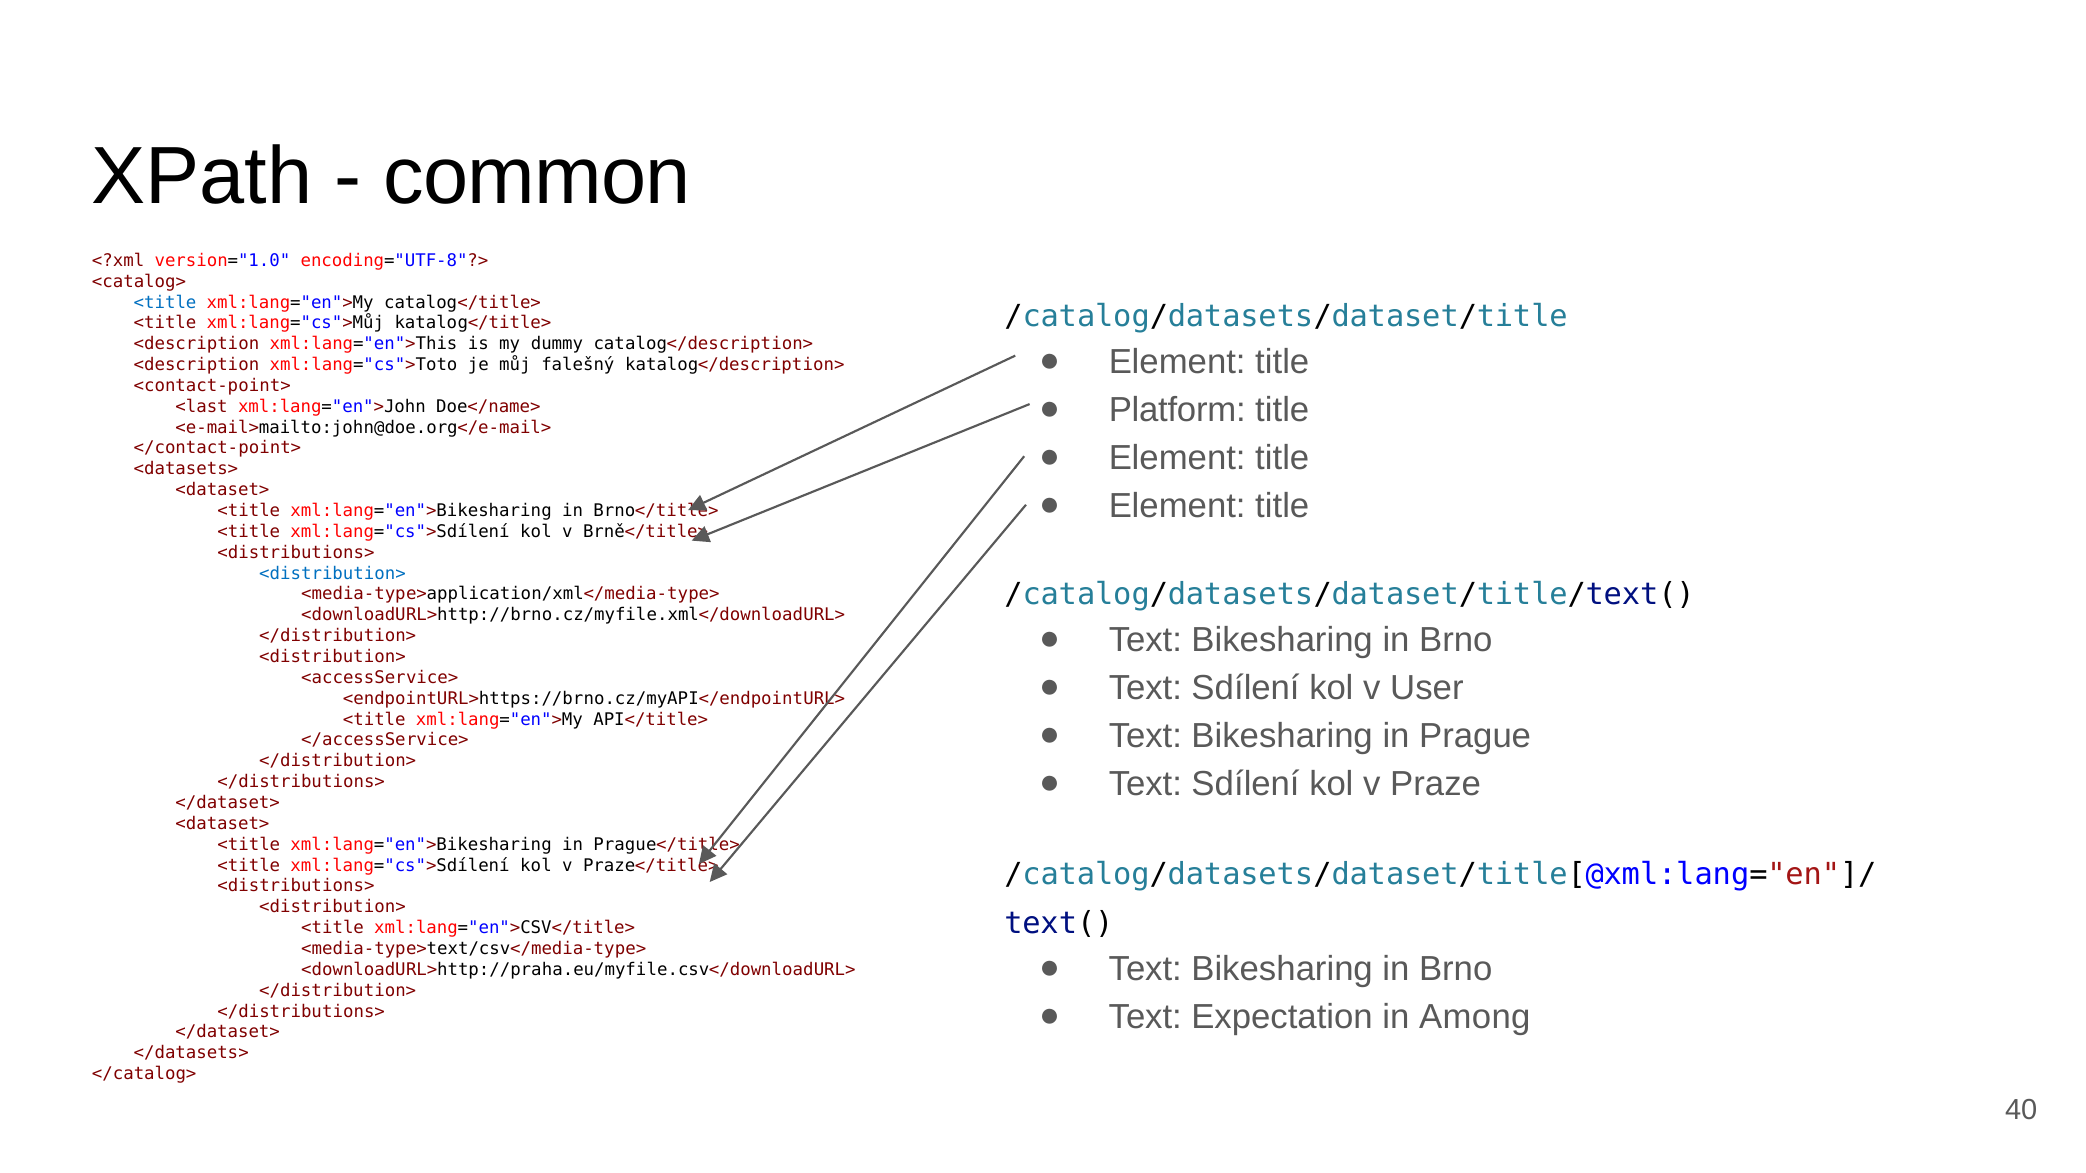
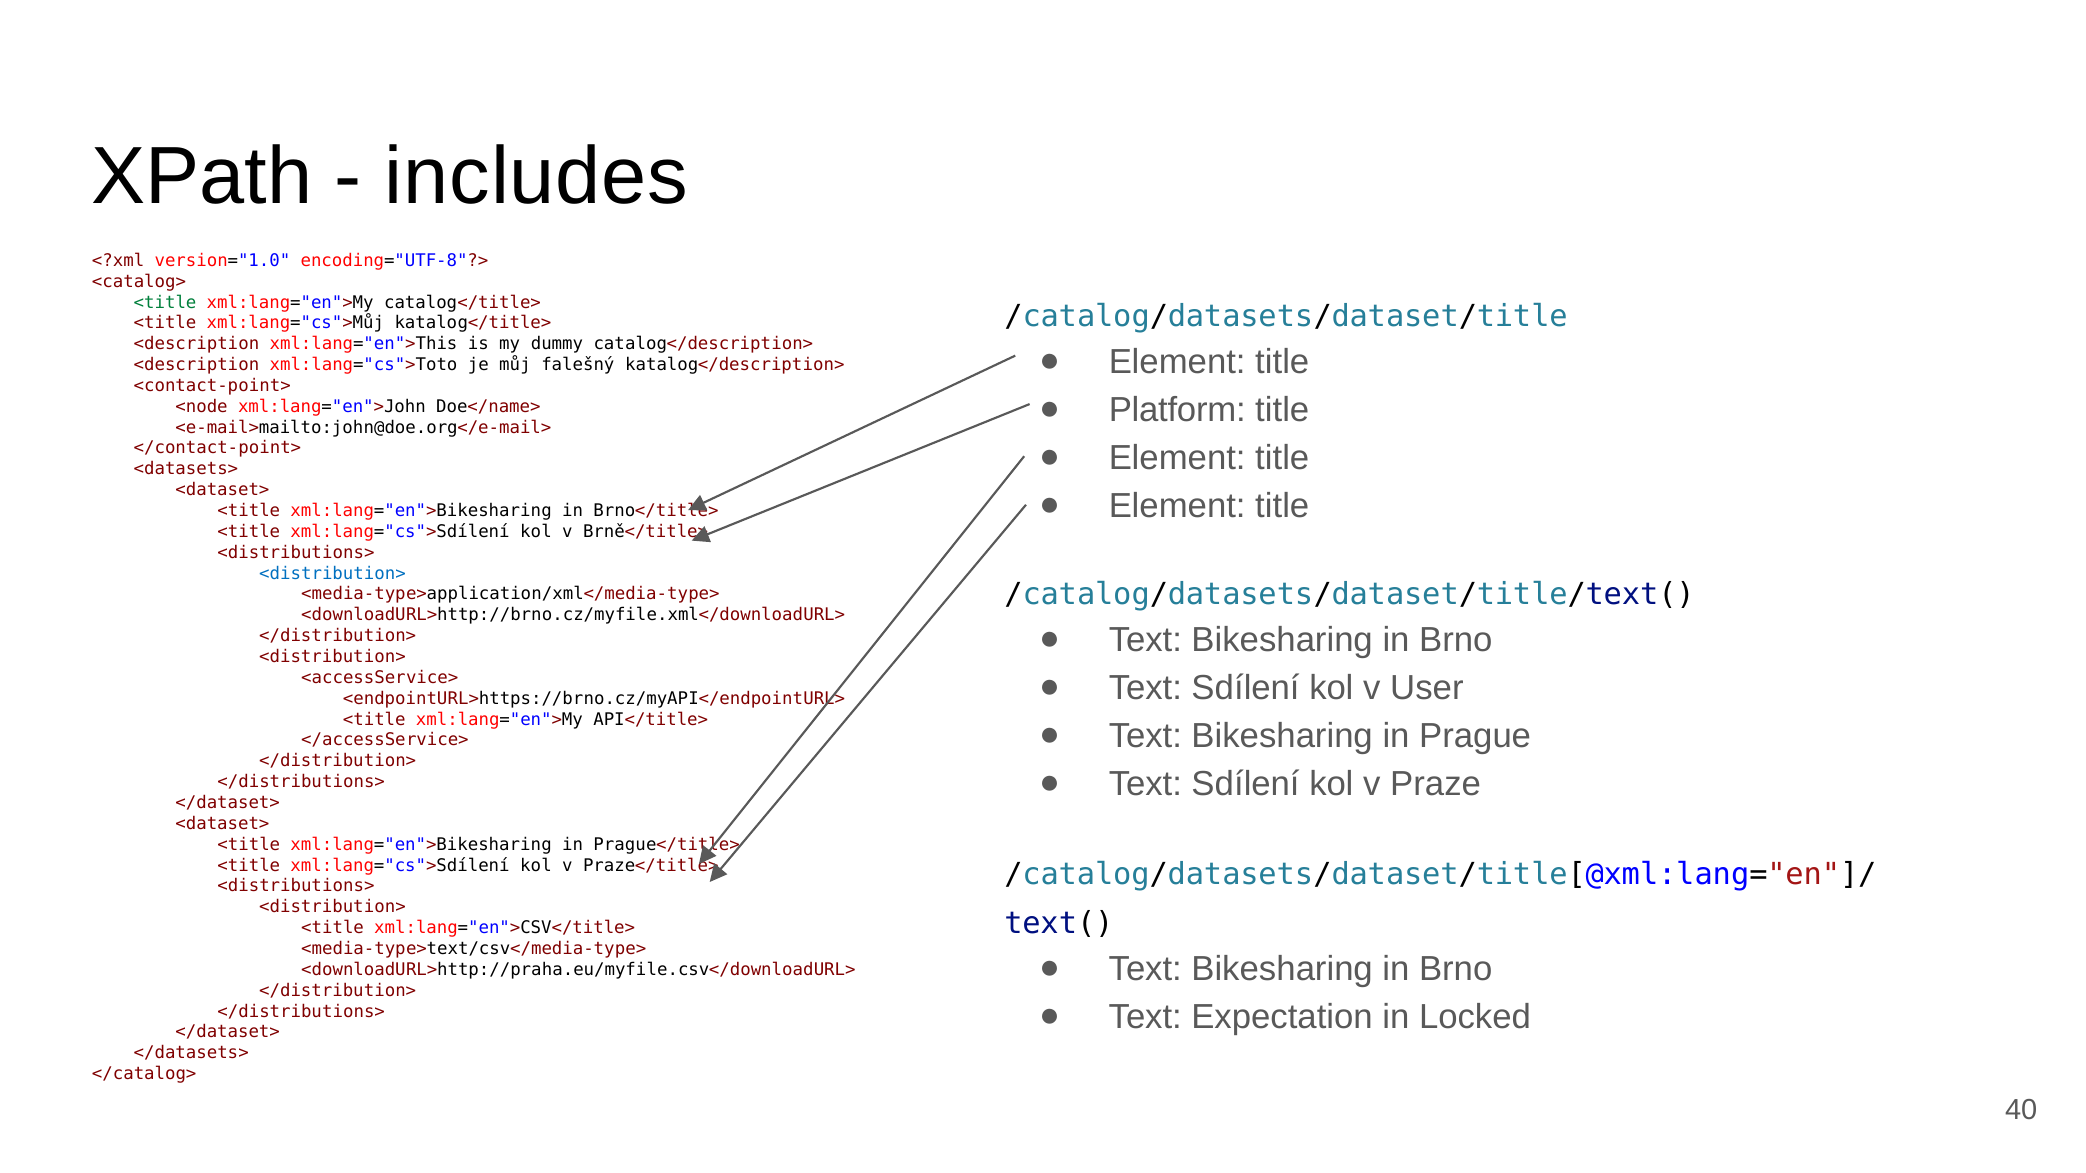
common: common -> includes (537, 177)
<title colour: blue -> green (165, 302)
<last: <last -> <node (202, 407)
Among: Among -> Locked (1475, 1017)
